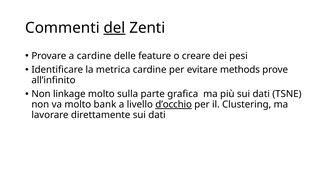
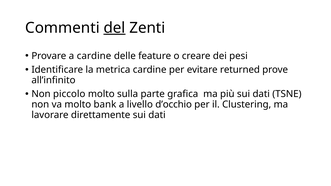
methods: methods -> returned (240, 70)
linkage: linkage -> piccolo (69, 94)
d’occhio underline: present -> none (174, 105)
